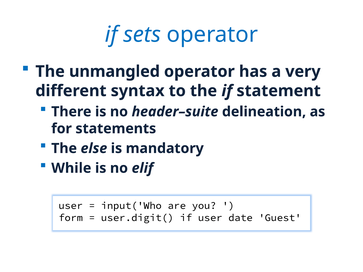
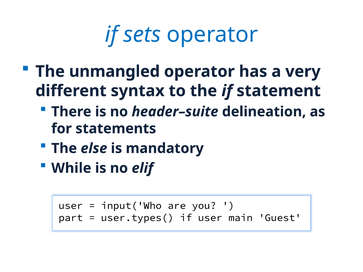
form: form -> part (71, 218)
user.digit(: user.digit( -> user.types( (137, 218)
date: date -> main (241, 218)
